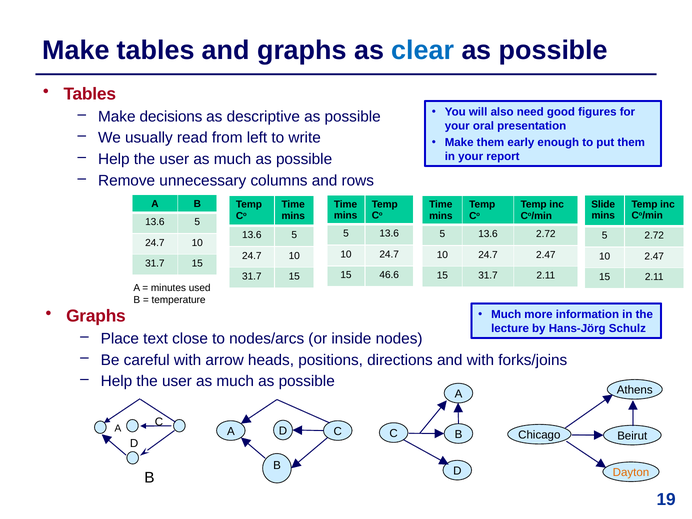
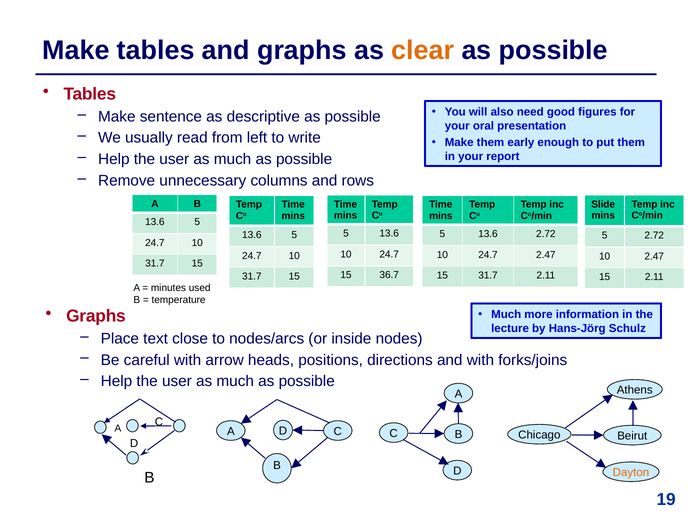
clear colour: blue -> orange (423, 50)
decisions: decisions -> sentence (171, 116)
46.6: 46.6 -> 36.7 (389, 275)
